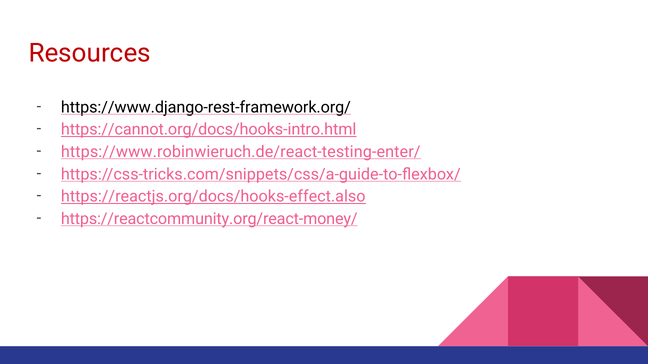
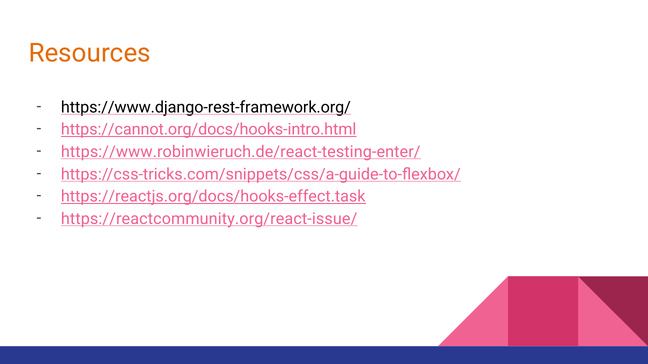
Resources colour: red -> orange (90, 53)
https://reactjs.org/docs/hooks-effect.also: https://reactjs.org/docs/hooks-effect.also -> https://reactjs.org/docs/hooks-effect.task (213, 197)
https://reactcommunity.org/react-money/: https://reactcommunity.org/react-money/ -> https://reactcommunity.org/react-issue/ (209, 219)
